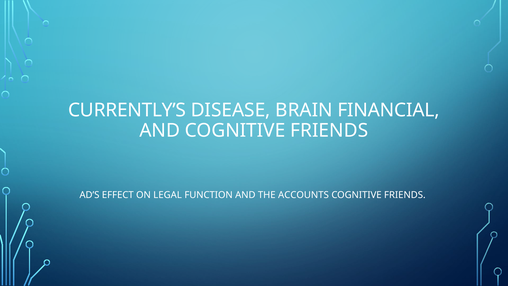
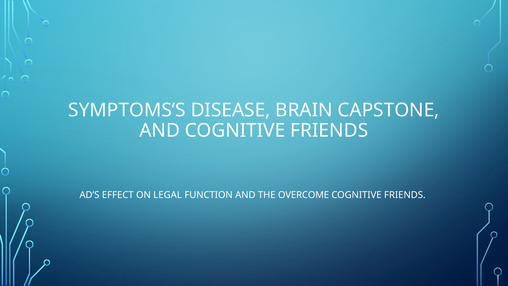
CURRENTLY’S: CURRENTLY’S -> SYMPTOMS’S (127, 110)
FINANCIAL: FINANCIAL -> CAPSTONE (388, 110)
ACCOUNTS: ACCOUNTS -> OVERCOME (304, 195)
